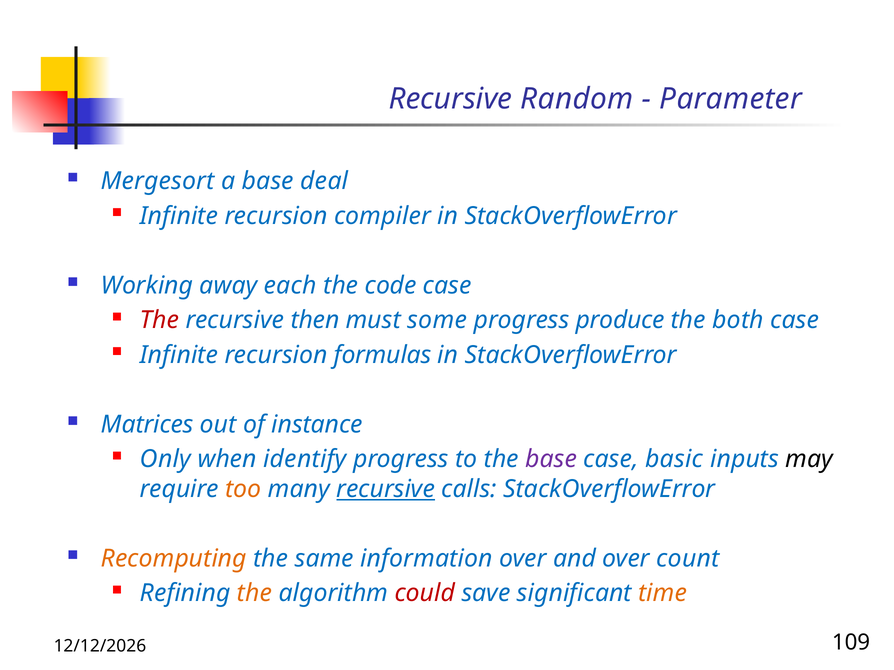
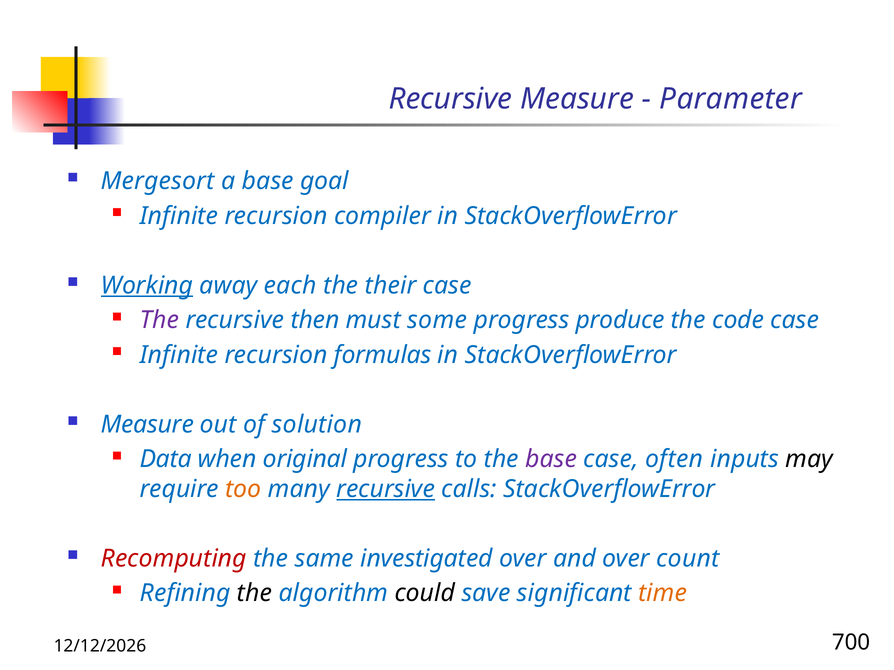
Recursive Random: Random -> Measure (577, 99)
deal: deal -> goal (324, 181)
Working underline: none -> present (147, 286)
code: code -> their (391, 286)
The colour: red -> purple (160, 320)
both: both -> code (738, 320)
Matrices: Matrices -> Measure (147, 425)
instance: instance -> solution (317, 425)
Only: Only -> Data (166, 459)
identify: identify -> original (305, 459)
basic: basic -> often (674, 459)
Recomputing colour: orange -> red (174, 559)
information: information -> investigated (427, 559)
the colour: orange -> black (254, 594)
could colour: red -> black (425, 594)
109: 109 -> 700 (851, 643)
